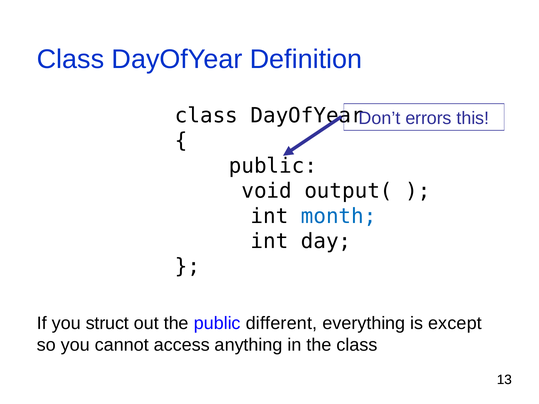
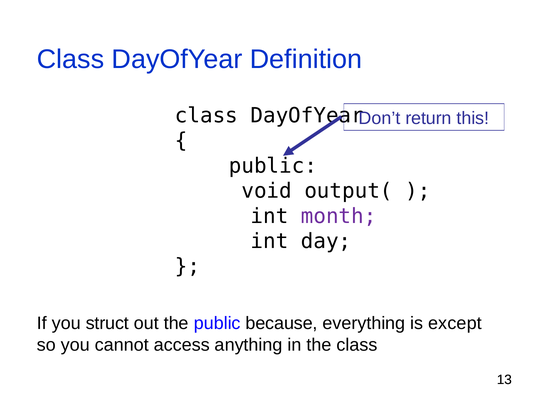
errors: errors -> return (429, 118)
month colour: blue -> purple (339, 216)
different: different -> because (282, 324)
